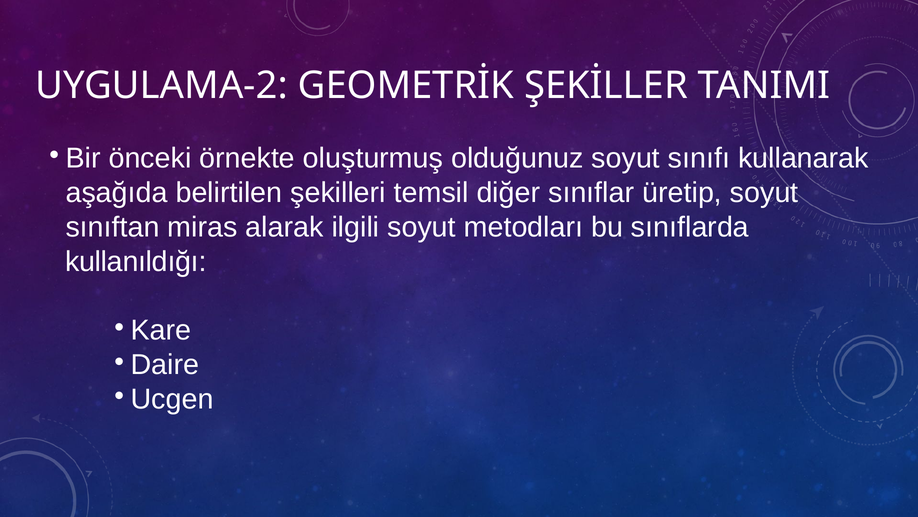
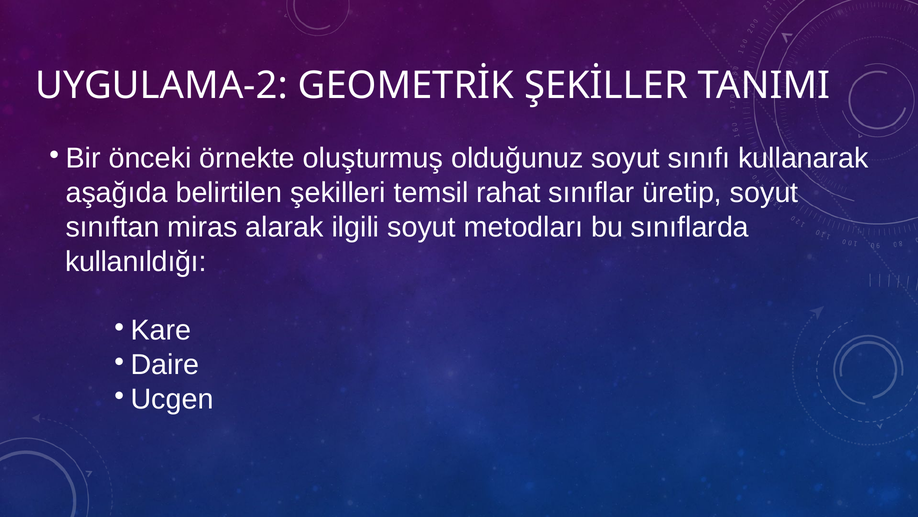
diğer: diğer -> rahat (509, 192)
